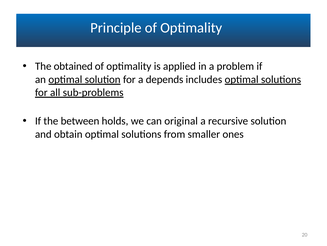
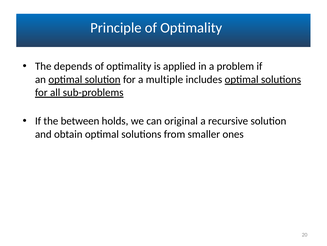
obtained: obtained -> depends (73, 66)
depends: depends -> multiple (164, 79)
